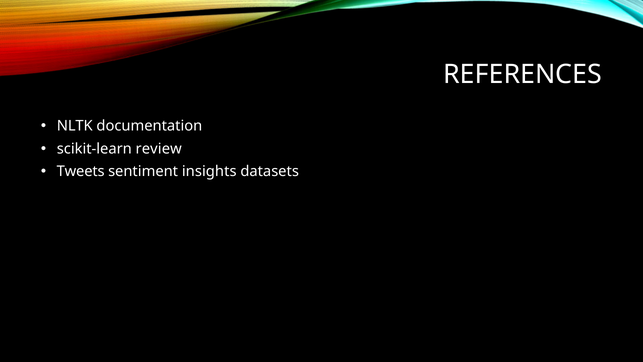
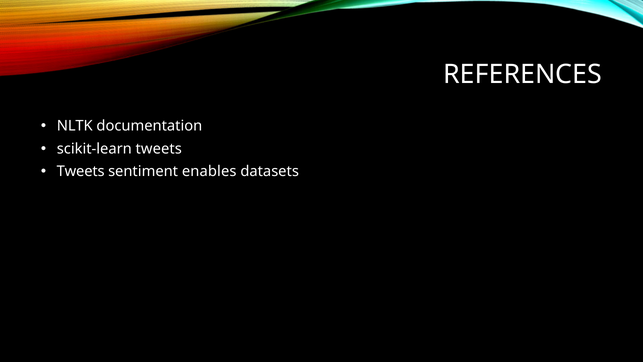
scikit-learn review: review -> tweets (159, 149)
insights: insights -> enables (209, 171)
